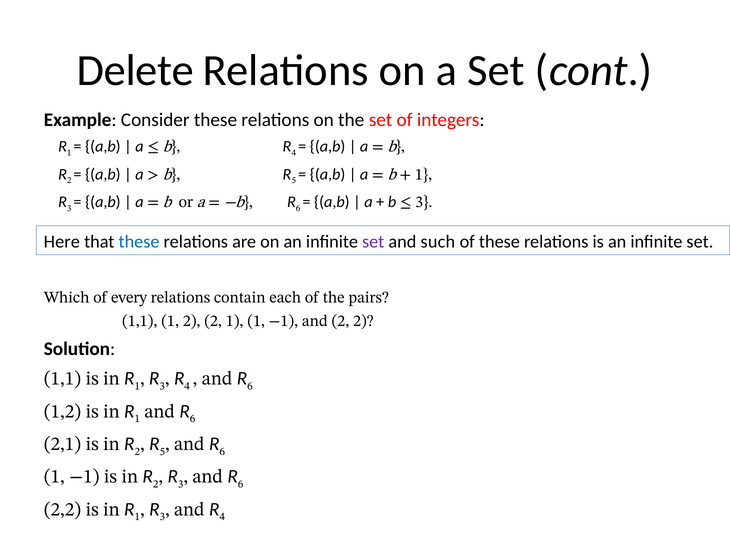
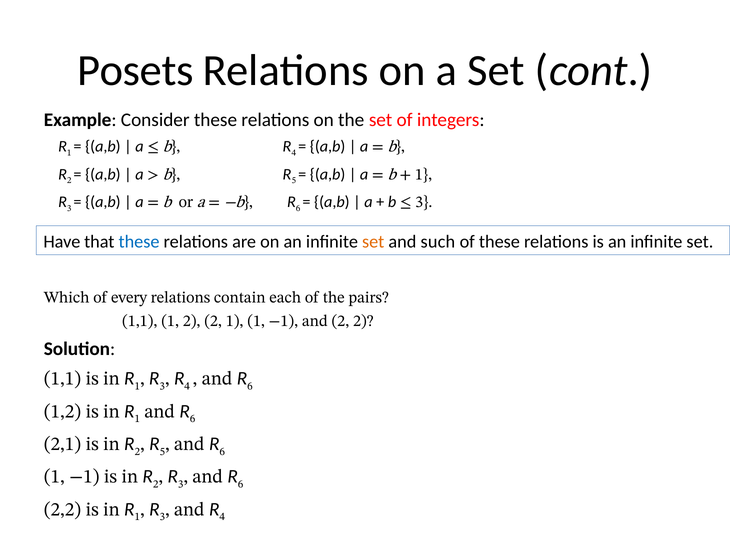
Delete: Delete -> Posets (135, 71)
Here: Here -> Have (62, 242)
set colour: purple -> orange (373, 242)
